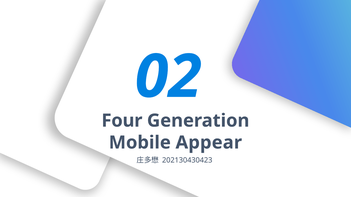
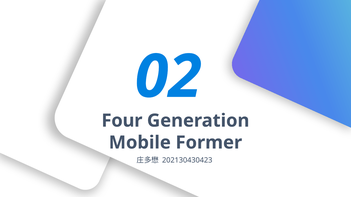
Appear: Appear -> Former (209, 143)
